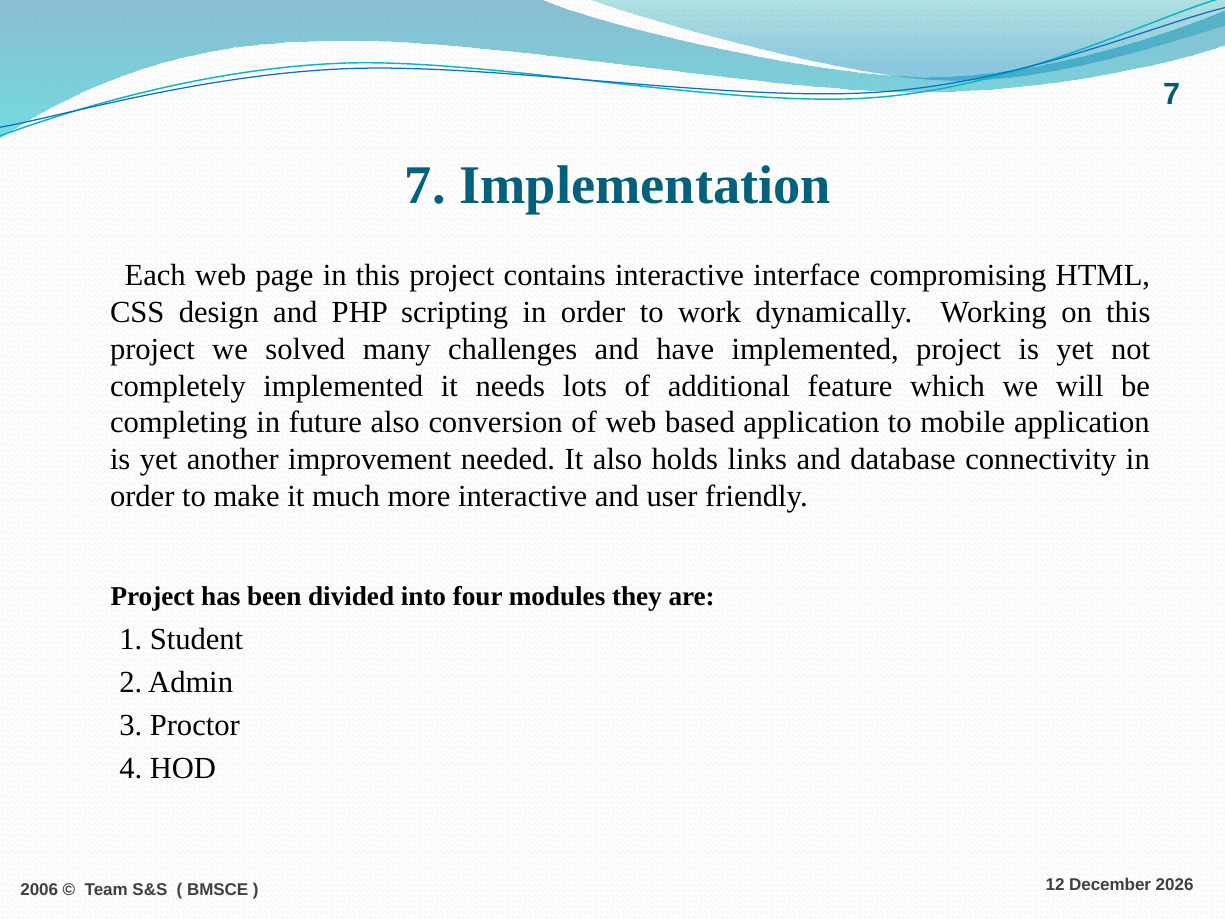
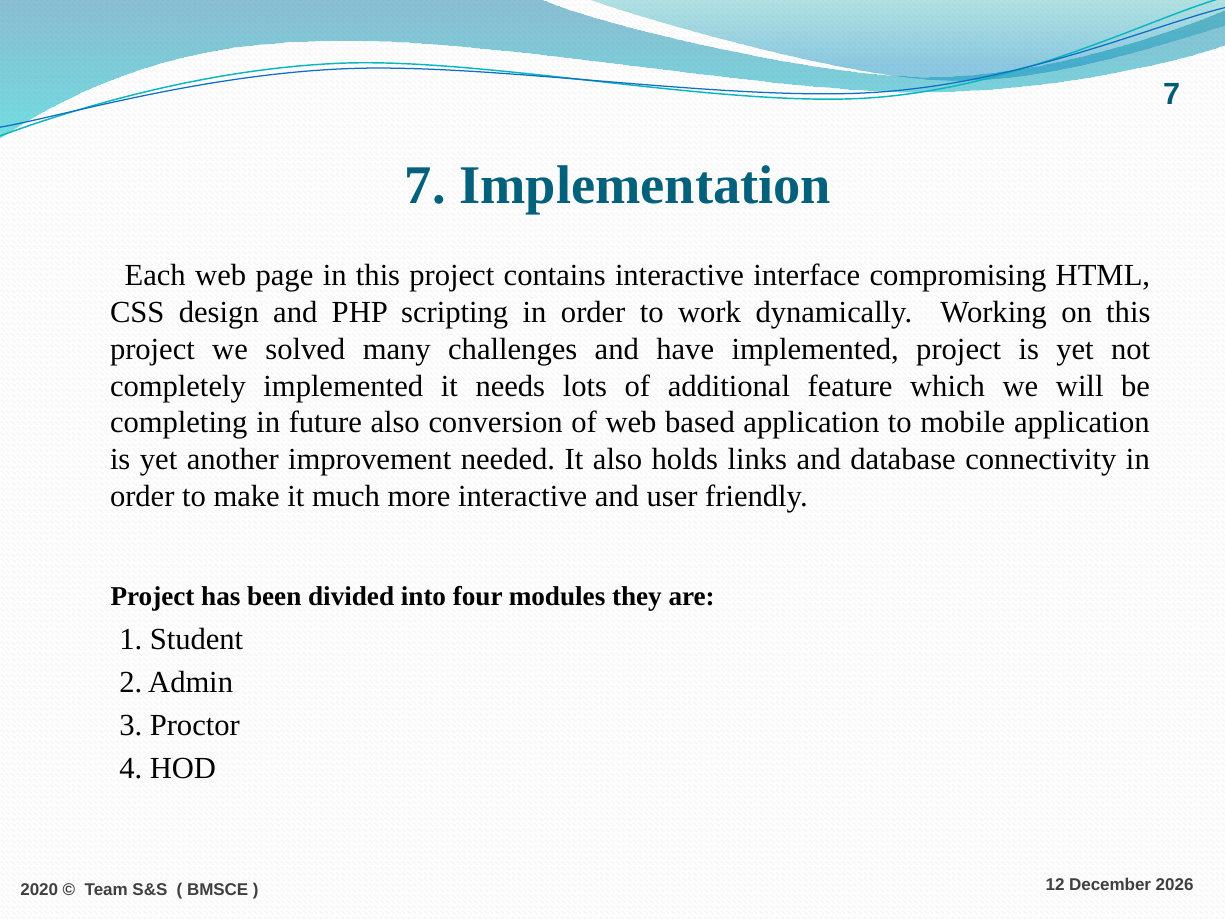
2006: 2006 -> 2020 (39, 889)
